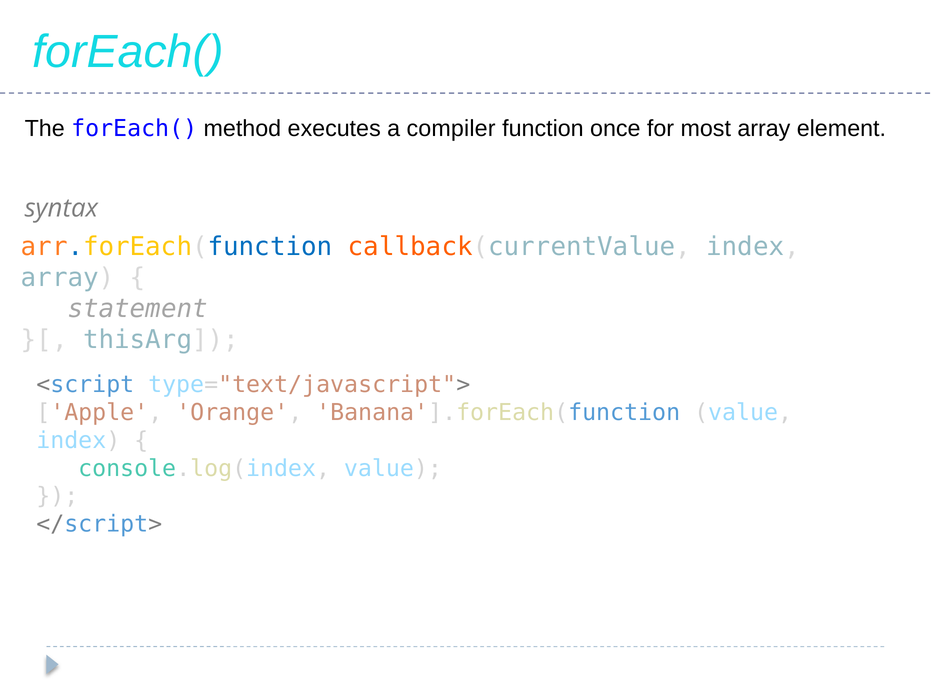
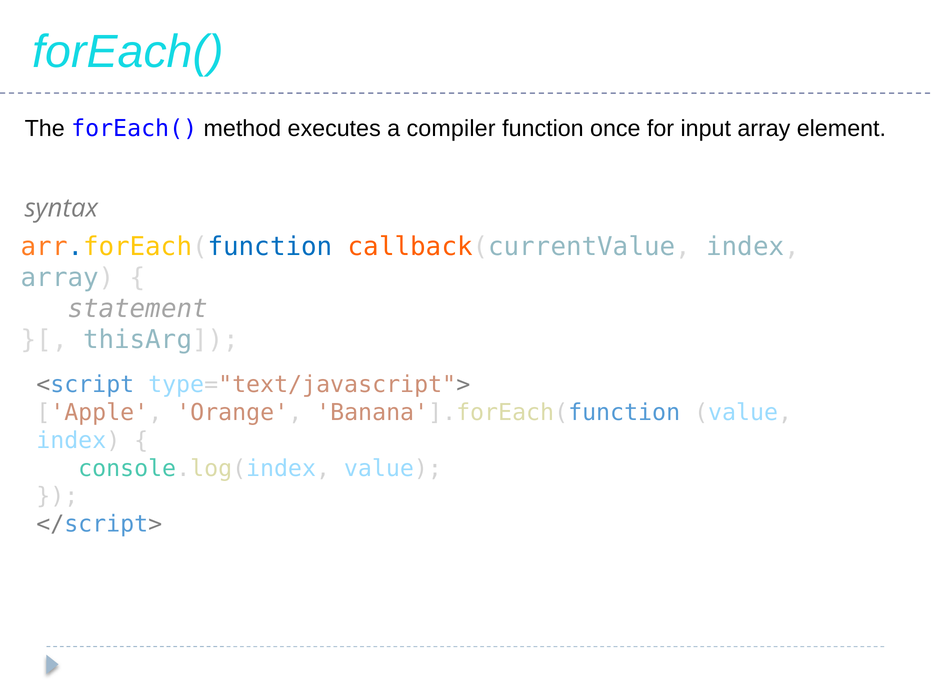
most: most -> input (706, 129)
